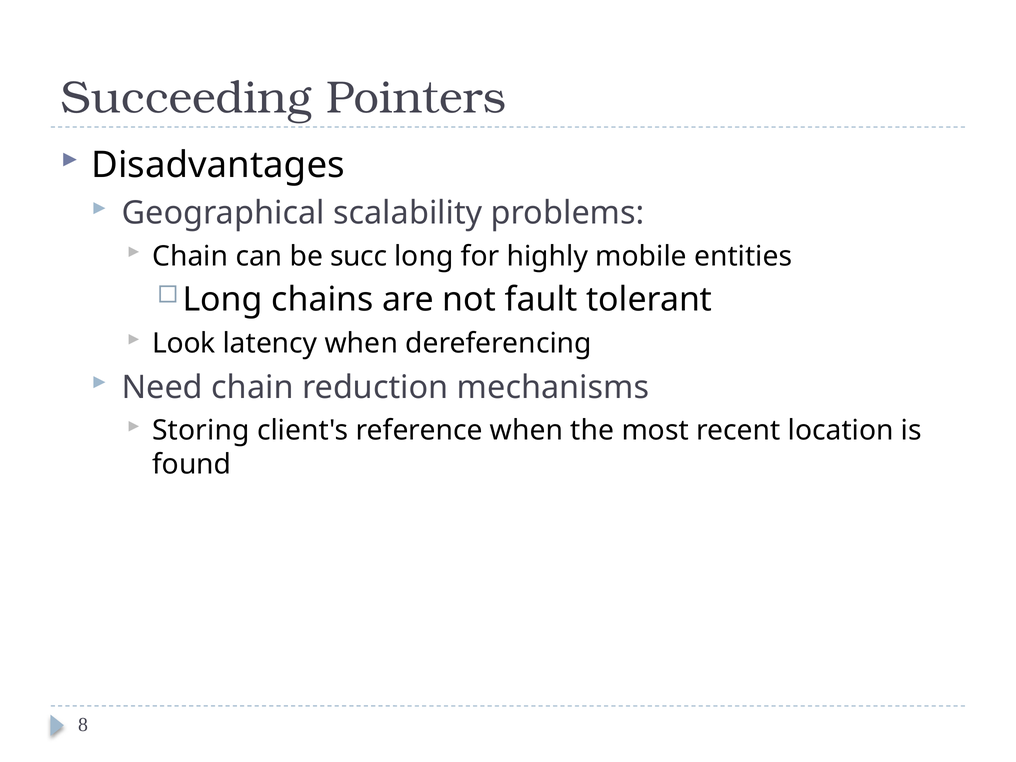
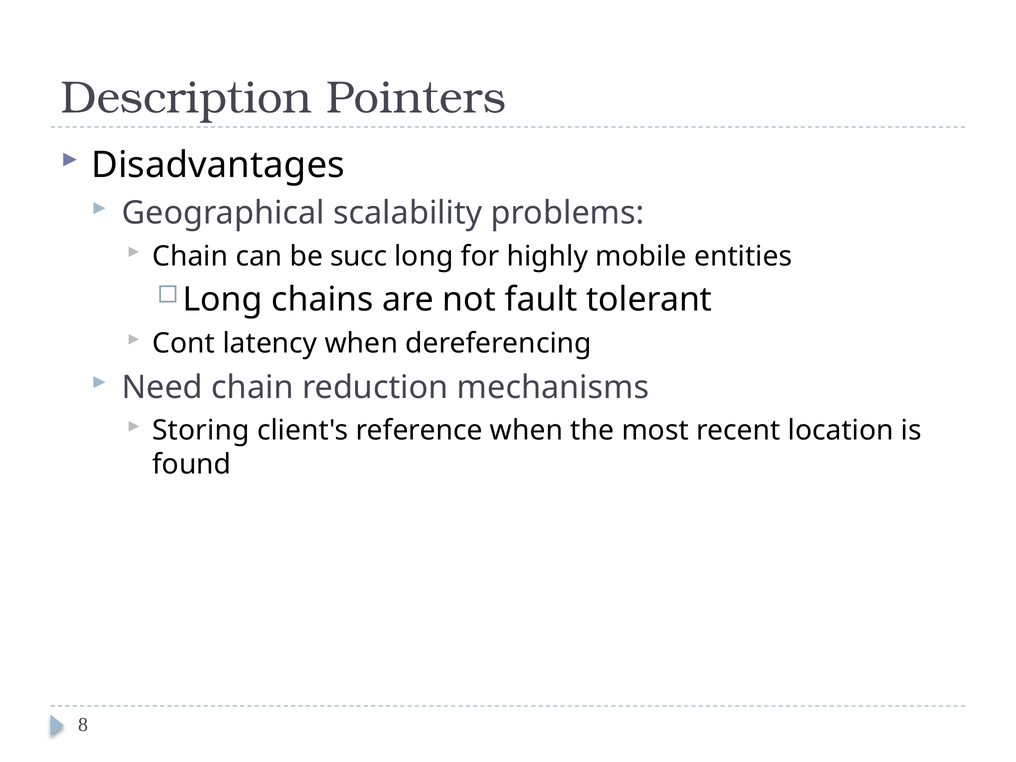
Succeeding: Succeeding -> Description (186, 98)
Look: Look -> Cont (184, 344)
